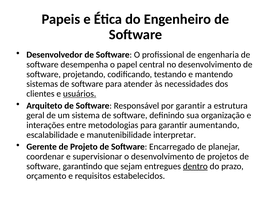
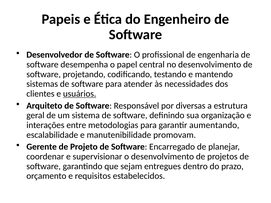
por garantir: garantir -> diversas (191, 106)
interpretar: interpretar -> promovam (175, 135)
dentro underline: present -> none (195, 166)
